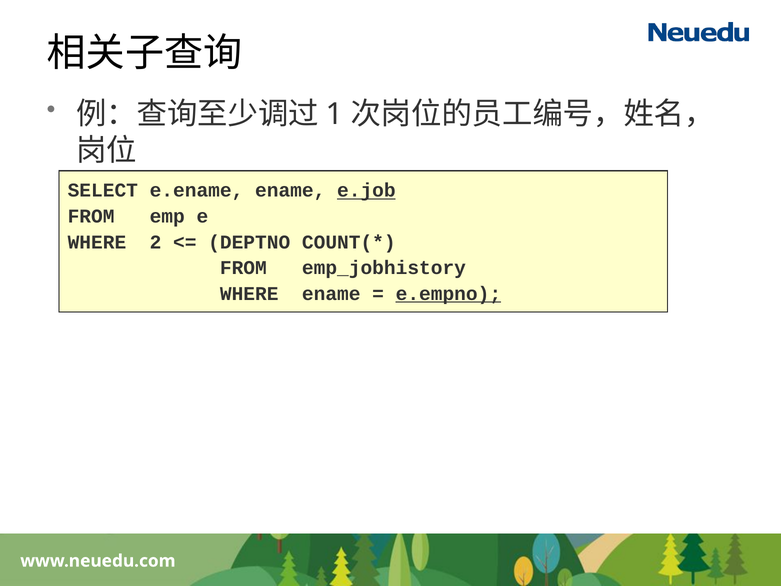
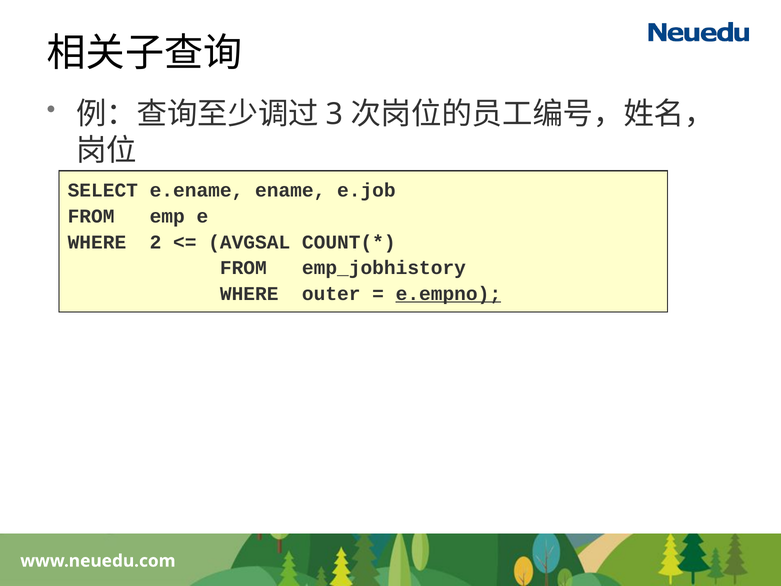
1: 1 -> 3 (335, 114)
e.job underline: present -> none (366, 190)
DEPTNO: DEPTNO -> AVGSAL (249, 242)
WHERE ename: ename -> outer (331, 294)
